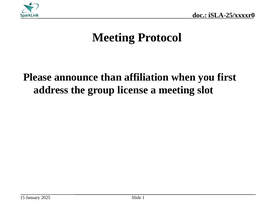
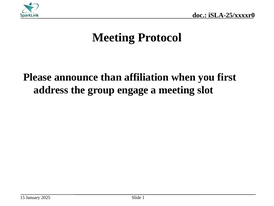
license: license -> engage (133, 90)
